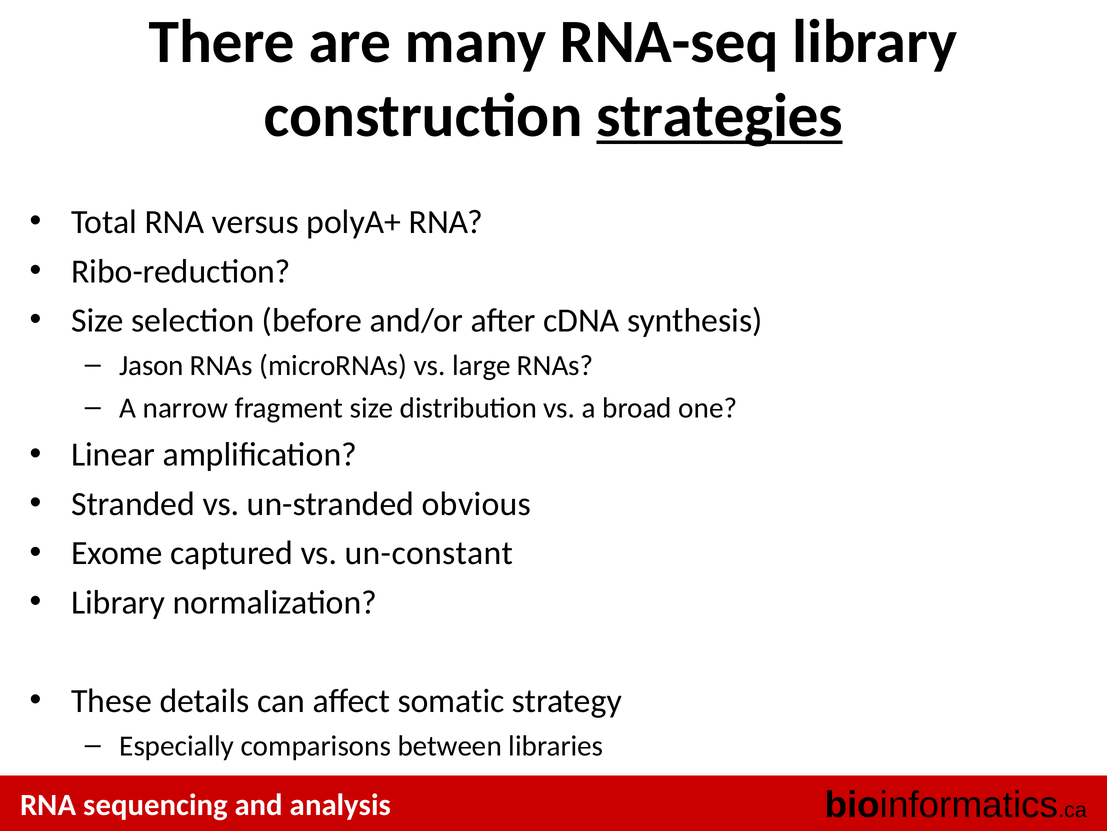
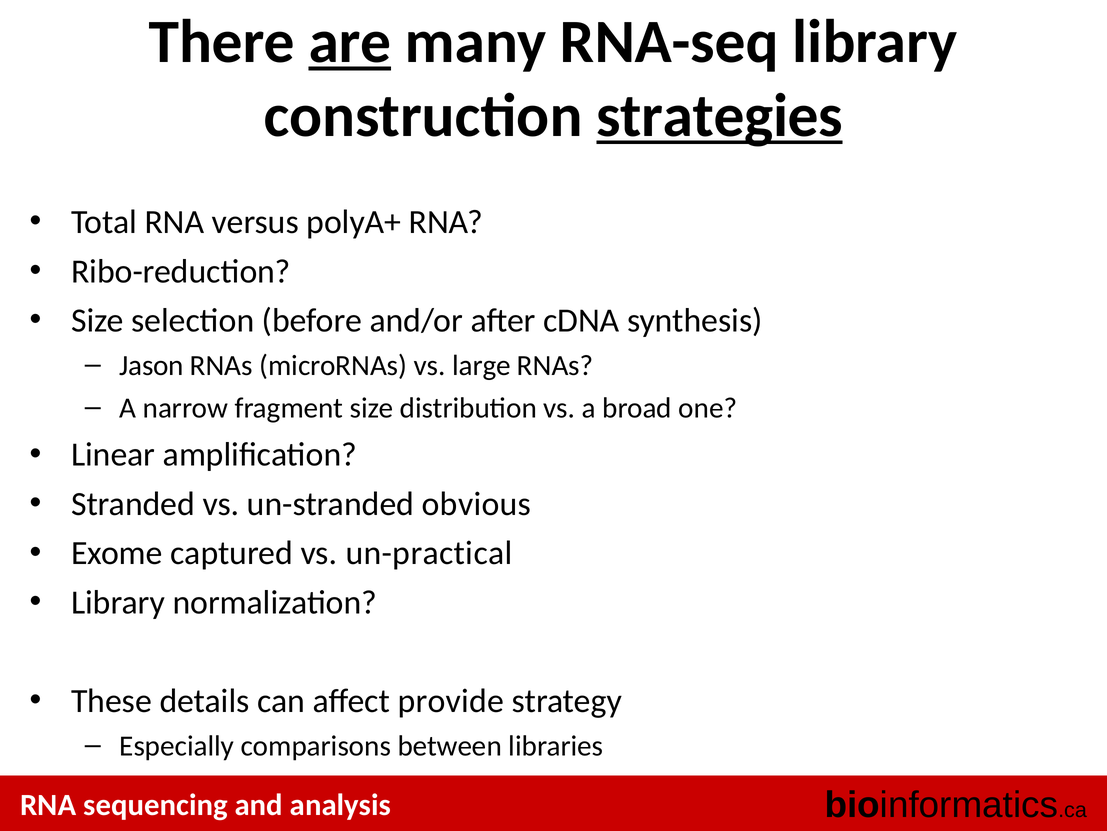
are underline: none -> present (350, 42)
un-constant: un-constant -> un-practical (429, 553)
somatic: somatic -> provide (451, 700)
